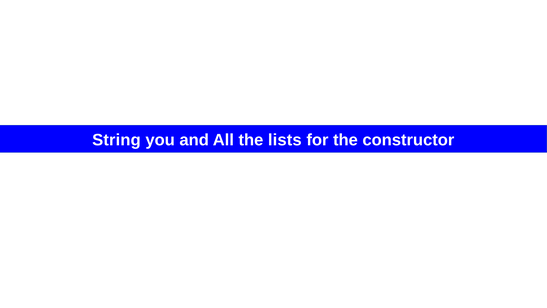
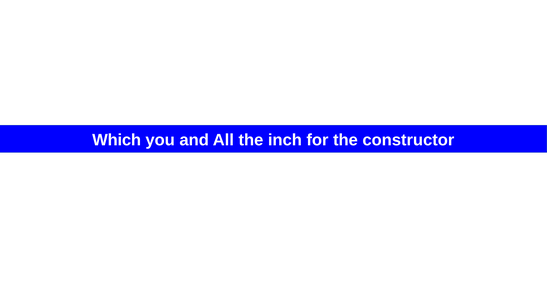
String: String -> Which (117, 140)
lists: lists -> inch (285, 140)
